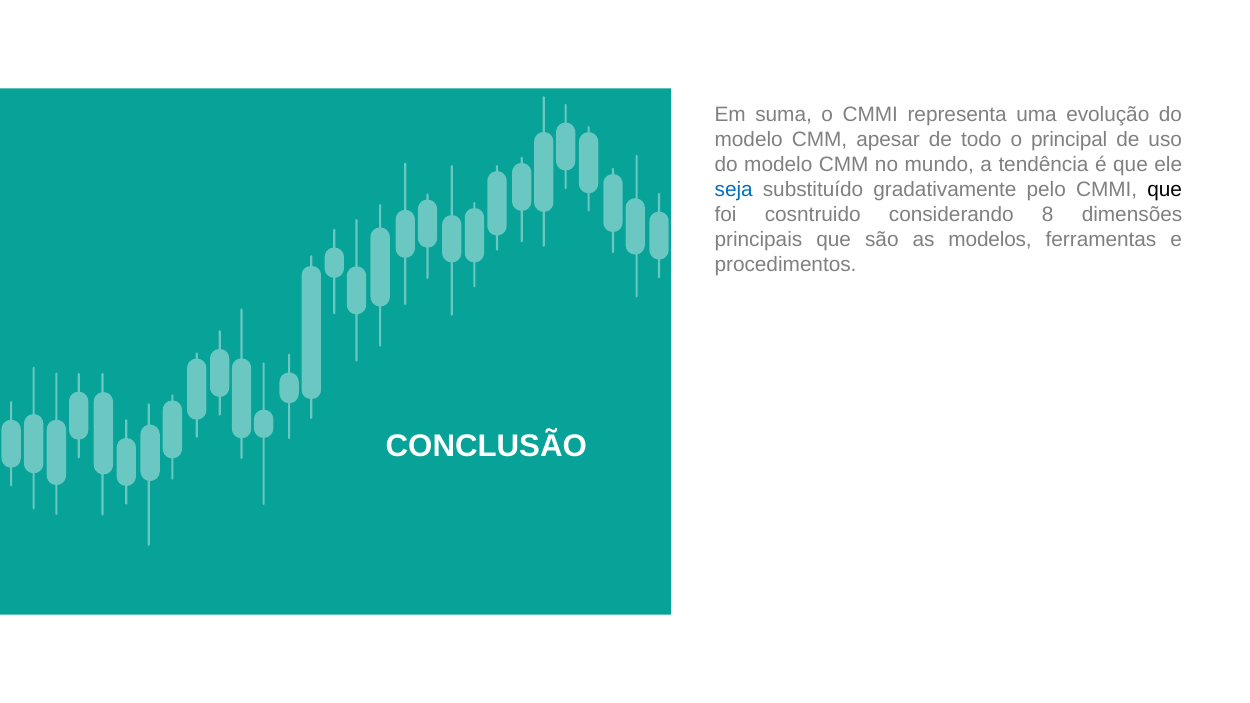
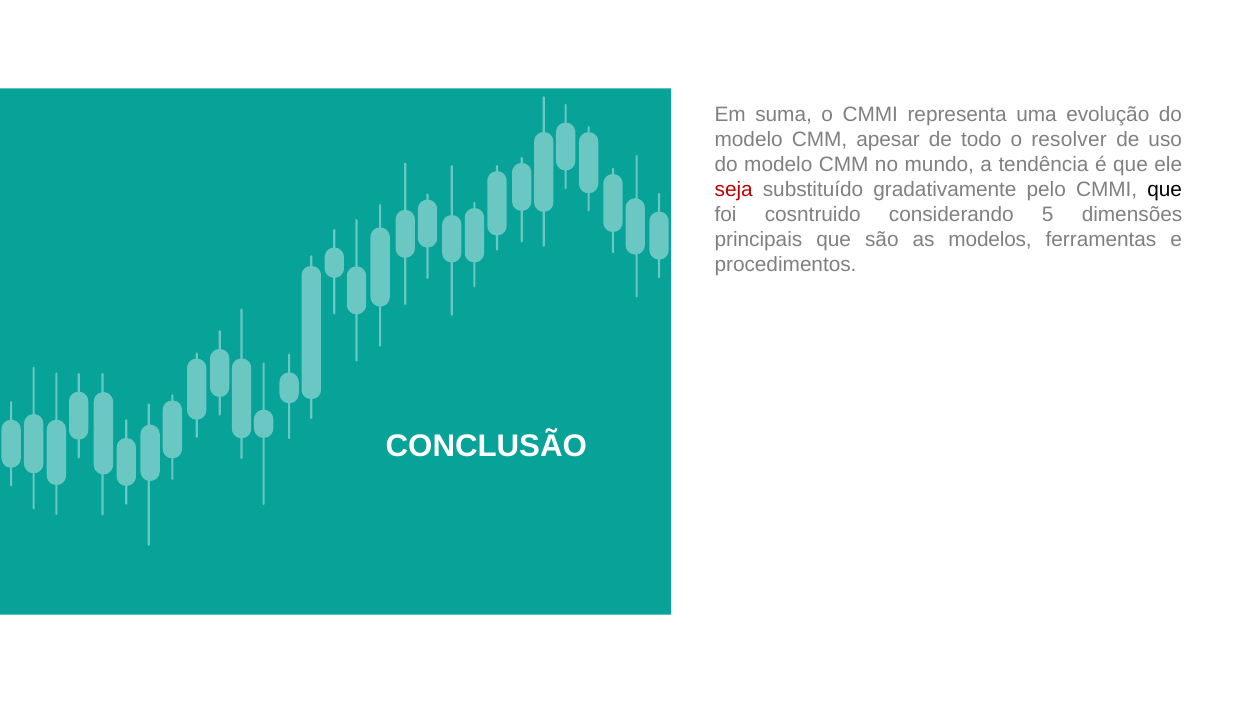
principal: principal -> resolver (1069, 140)
seja colour: blue -> red (734, 190)
8: 8 -> 5 (1048, 215)
